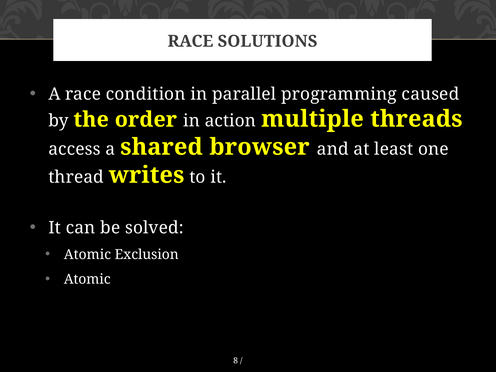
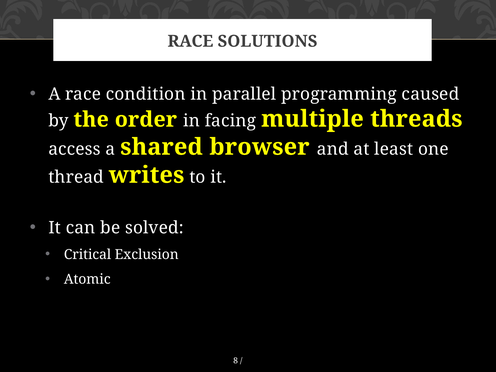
action: action -> facing (230, 121)
Atomic: Atomic -> Critical (88, 255)
